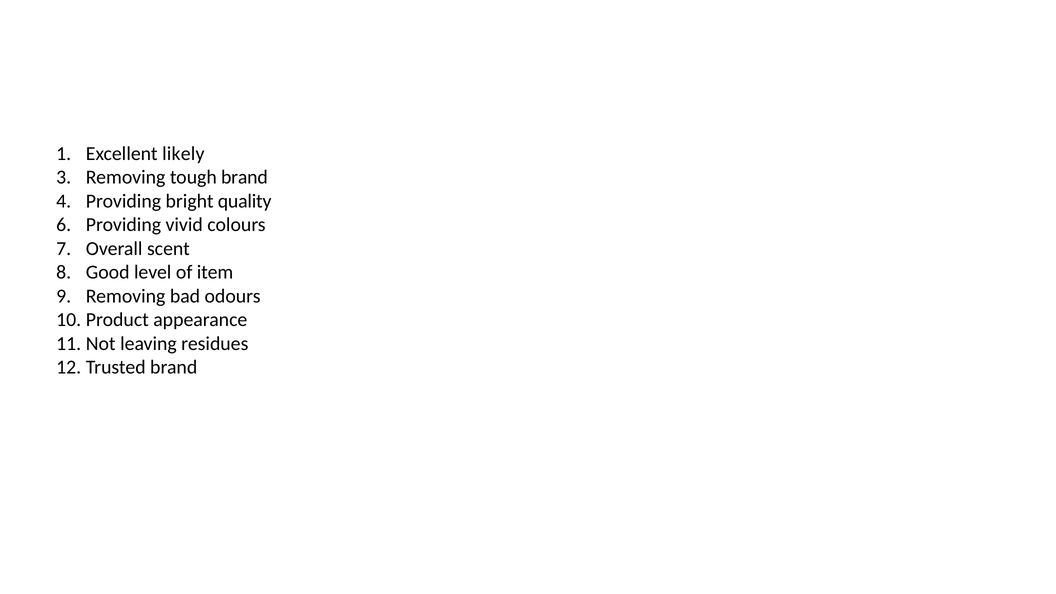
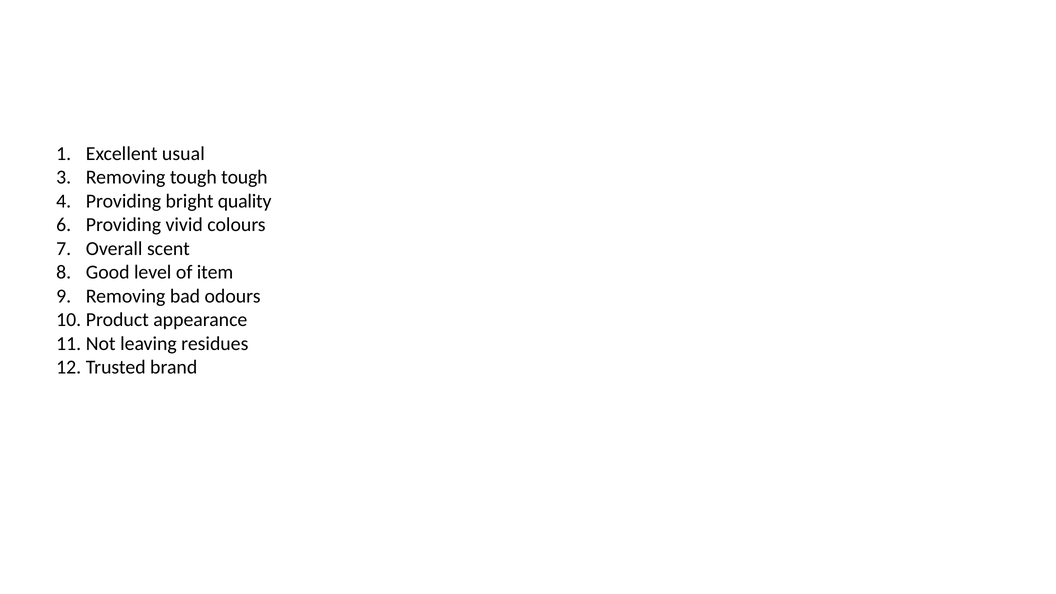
likely: likely -> usual (183, 154)
tough brand: brand -> tough (244, 177)
